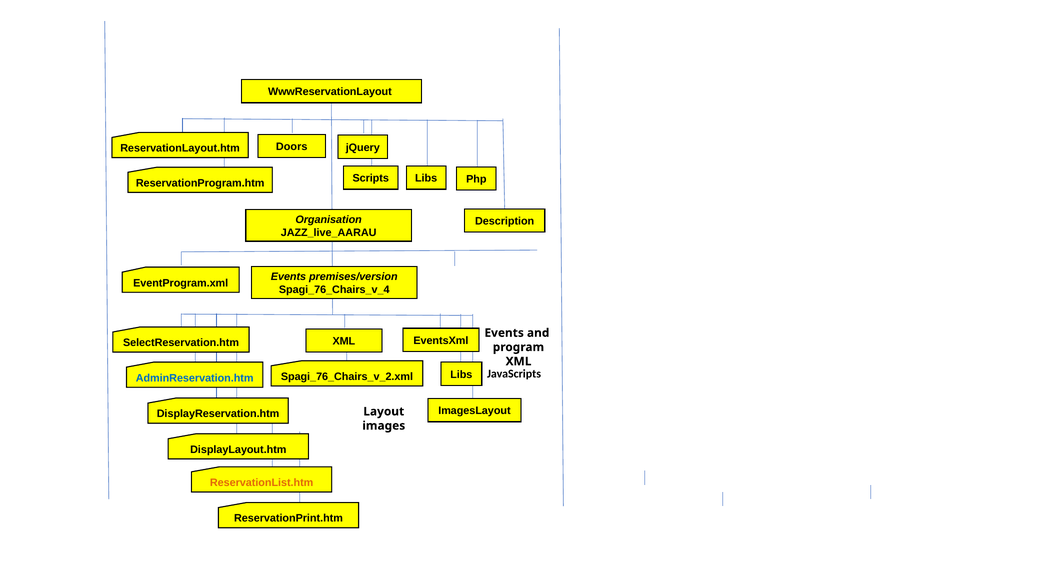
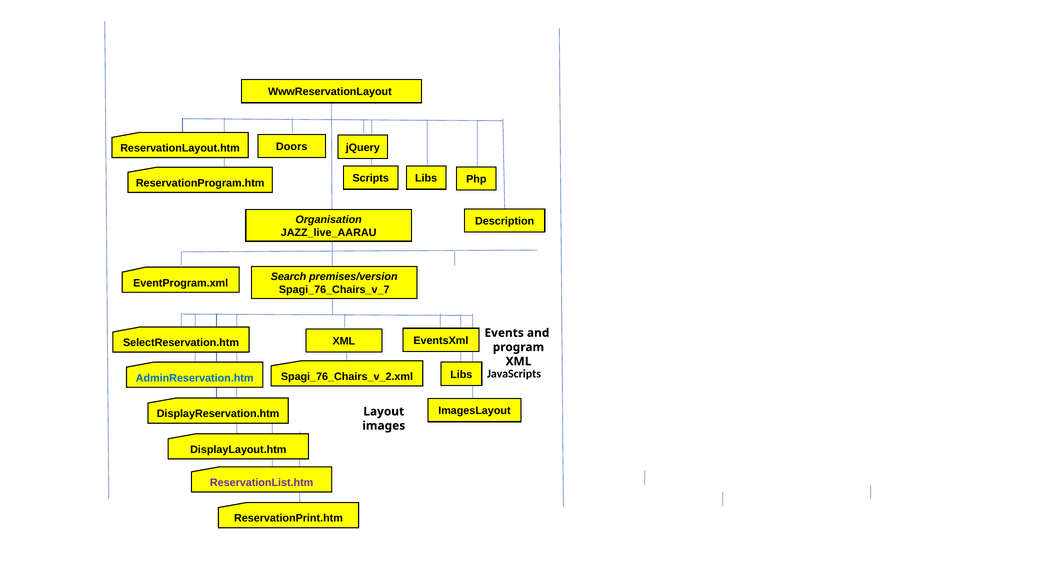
Events: Events -> Search (289, 277)
Spagi_76_Chairs_v_4: Spagi_76_Chairs_v_4 -> Spagi_76_Chairs_v_7 (334, 290)
ReservationList.htm colour: orange -> purple (262, 483)
